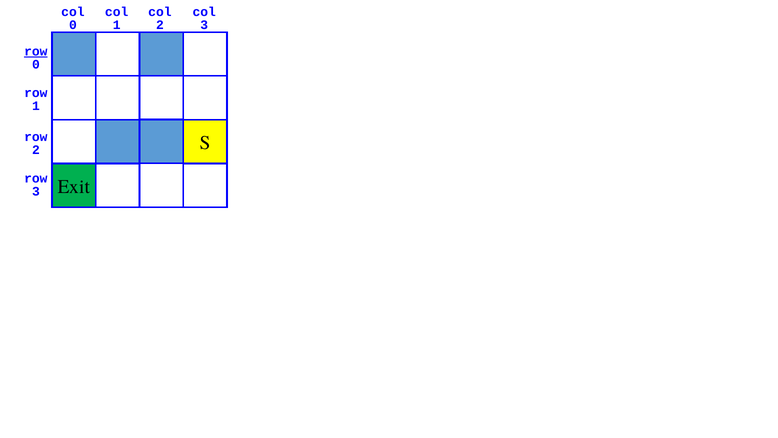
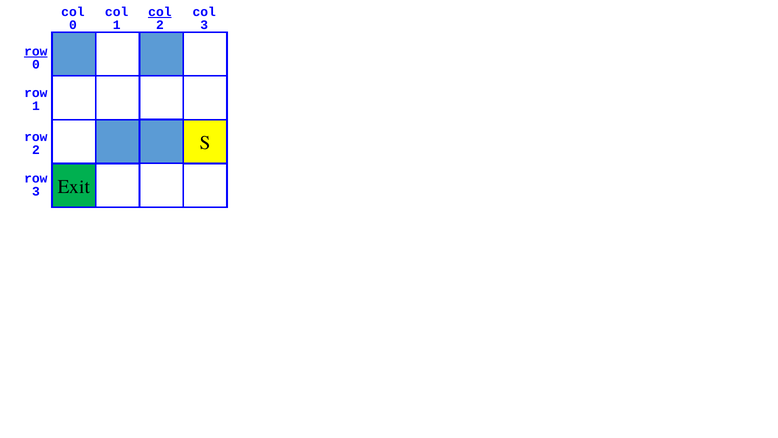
col underline: none -> present (160, 12)
